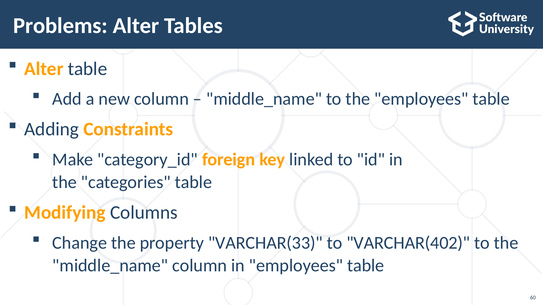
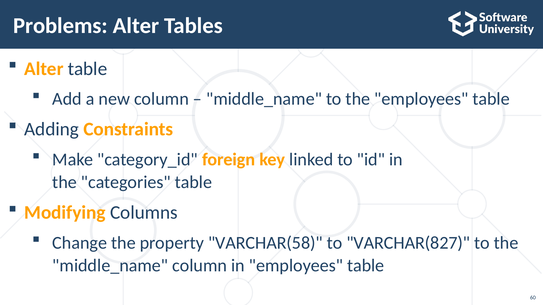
VARCHAR(33: VARCHAR(33 -> VARCHAR(58 (265, 243)
VARCHAR(402: VARCHAR(402 -> VARCHAR(827 (408, 243)
